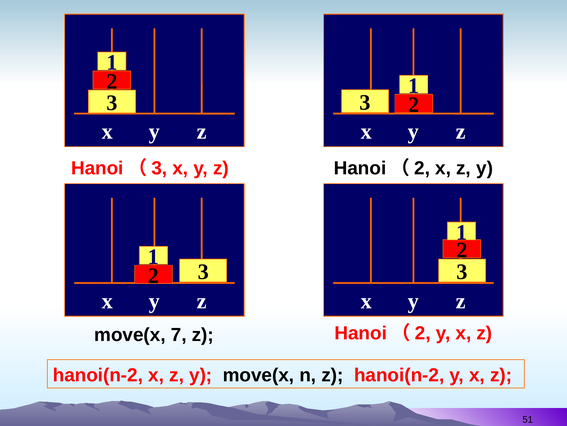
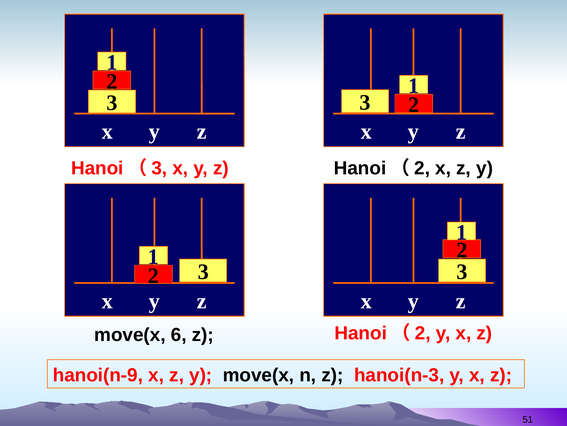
7: 7 -> 6 (179, 334)
hanoi(n-2: hanoi(n-2 -> hanoi(n-9 (98, 375)
n z hanoi(n-2: hanoi(n-2 -> hanoi(n-3 (399, 375)
